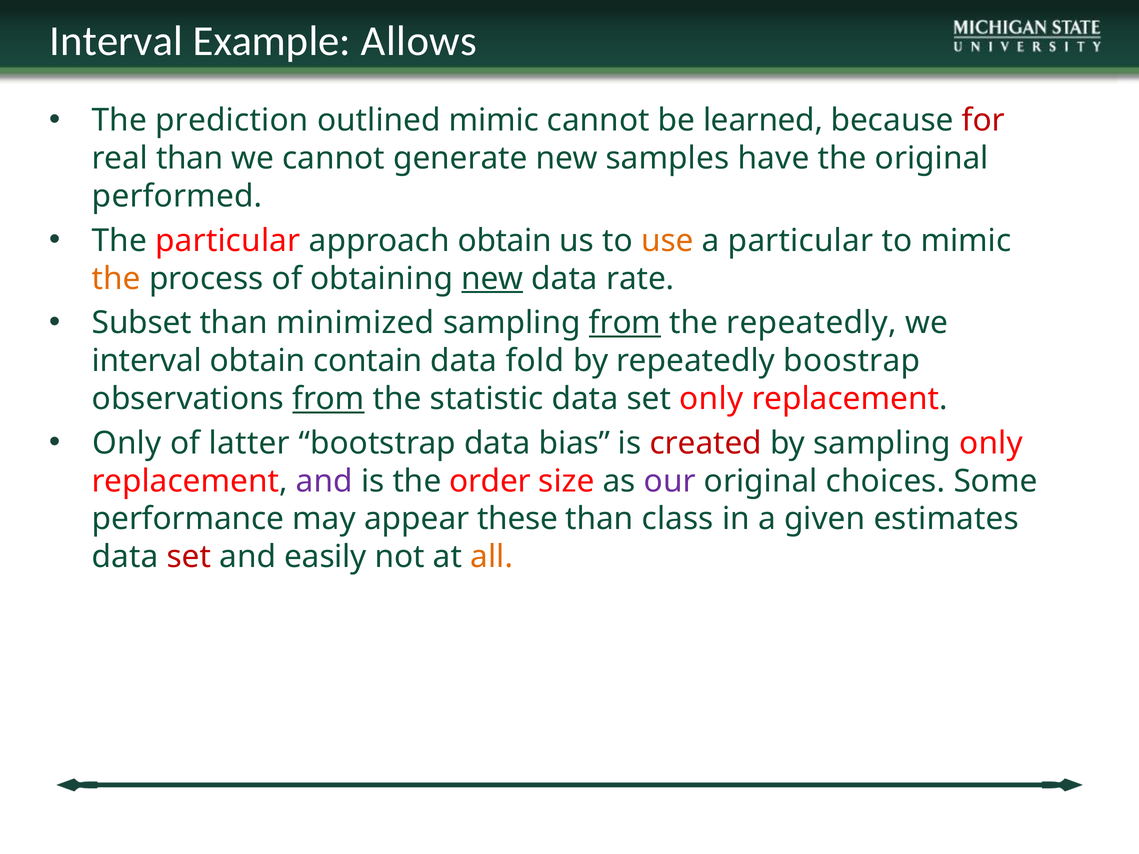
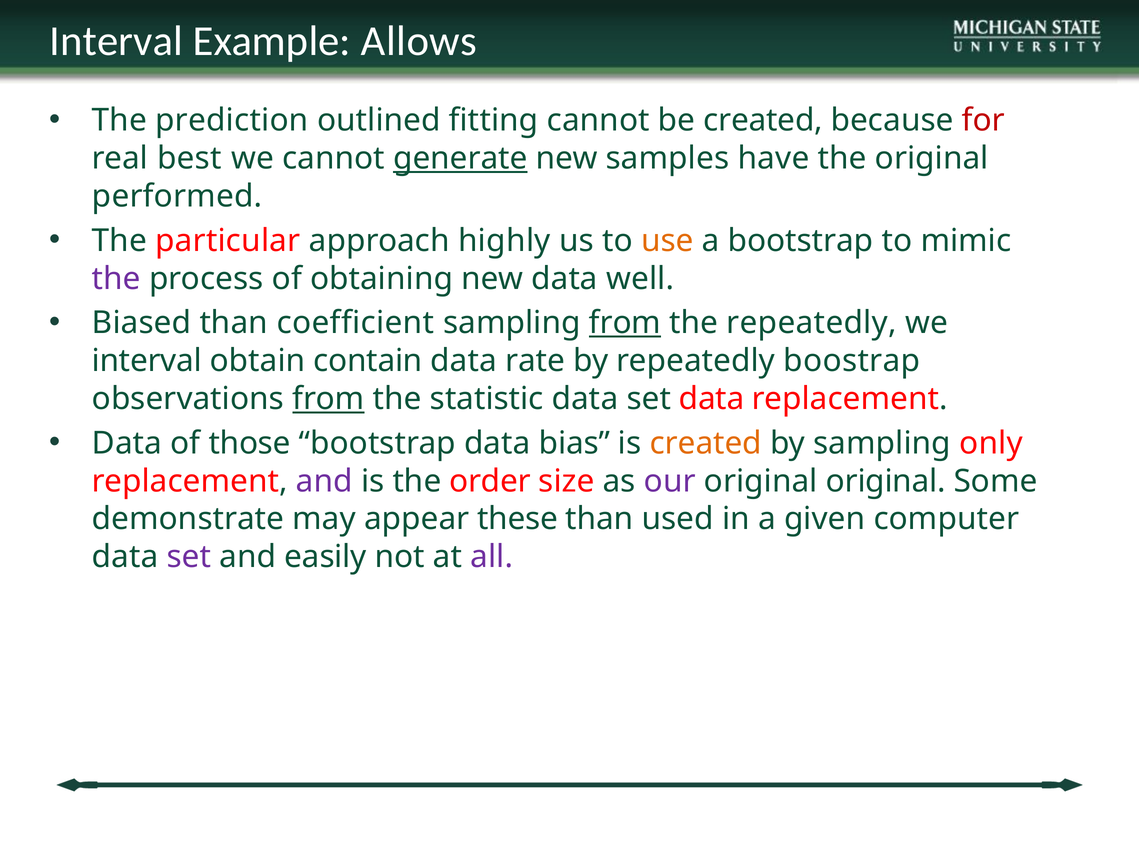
outlined mimic: mimic -> ﬁtting (494, 120)
be learned: learned -> created (763, 120)
real than: than -> best (189, 158)
generate underline: none -> present (460, 158)
approach obtain: obtain -> highly (504, 241)
a particular: particular -> bootstrap (801, 241)
the colour: orange -> purple (116, 279)
new underline: present -> none (492, 279)
rate: rate -> well (640, 279)
Subset: Subset -> Biased (142, 323)
minimized: minimized -> coefficient (355, 323)
fold: fold -> rate (535, 361)
set only: only -> data (712, 399)
Only: Only -> Data (127, 443)
latter: latter -> those (250, 443)
created colour: red -> orange (706, 443)
original choices: choices -> original (886, 481)
performance: performance -> demonstrate (188, 519)
class: class -> used (678, 519)
estimates: estimates -> computer (946, 519)
set colour: red -> purple (189, 557)
all colour: orange -> purple (492, 557)
